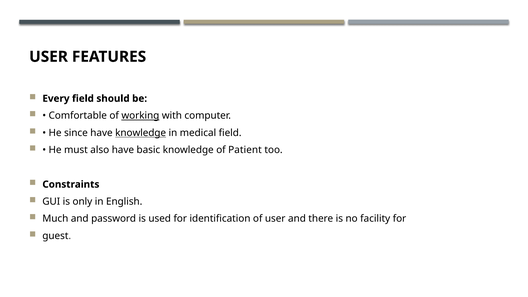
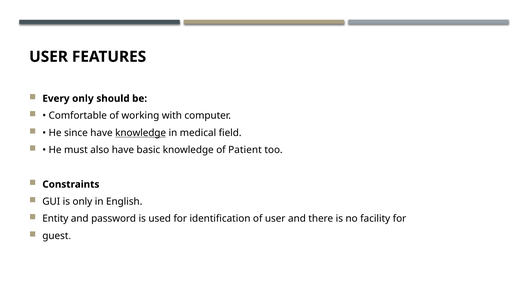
Every field: field -> only (83, 99)
working underline: present -> none (140, 116)
Much: Much -> Entity (55, 219)
